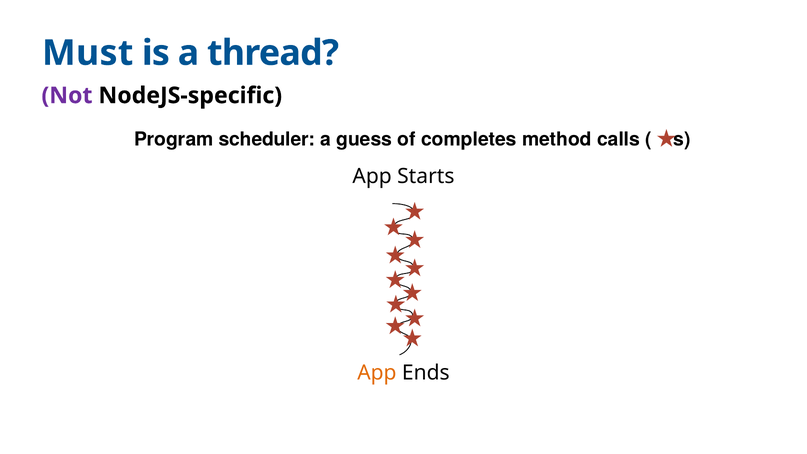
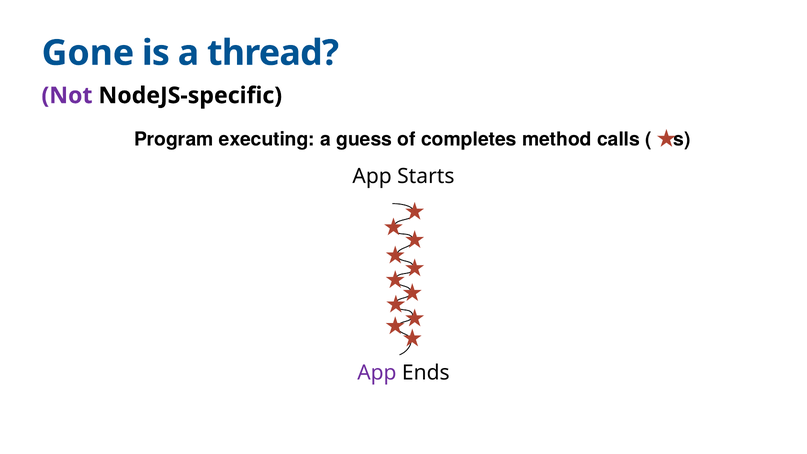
Must: Must -> Gone (88, 53)
scheduler: scheduler -> executing (267, 139)
App colour: orange -> purple (377, 373)
